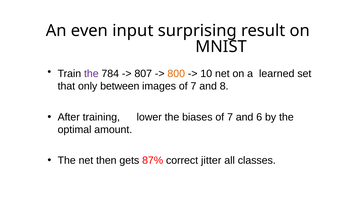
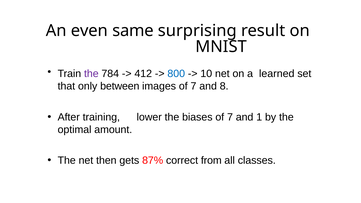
input: input -> same (133, 31)
807: 807 -> 412 (143, 74)
800 colour: orange -> blue (176, 74)
6: 6 -> 1 (259, 117)
jitter: jitter -> from (211, 160)
